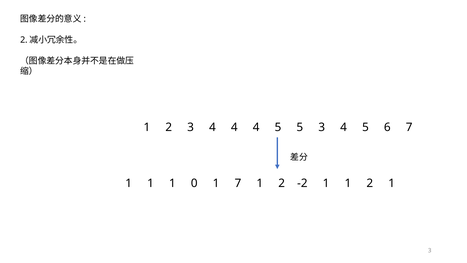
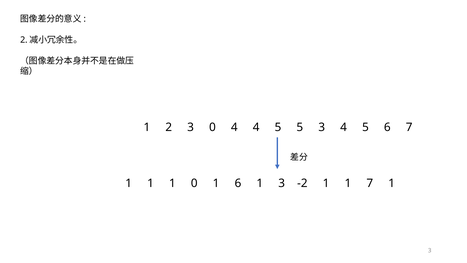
2 3 4: 4 -> 0 (212, 127)
1 7: 7 -> 6 (238, 183)
2: 2 -> 3 (282, 183)
1 1 2: 2 -> 7 (370, 183)
